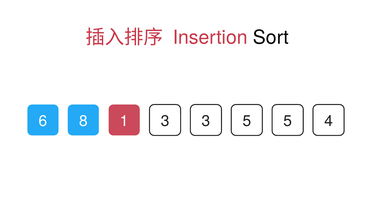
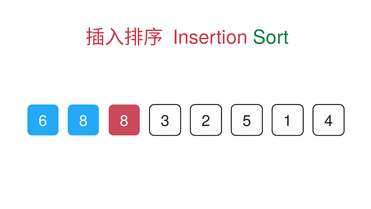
Sort colour: black -> green (271, 37)
6 1: 1 -> 8 (124, 121)
8 3: 3 -> 2 (206, 121)
5 5: 5 -> 1 (288, 121)
